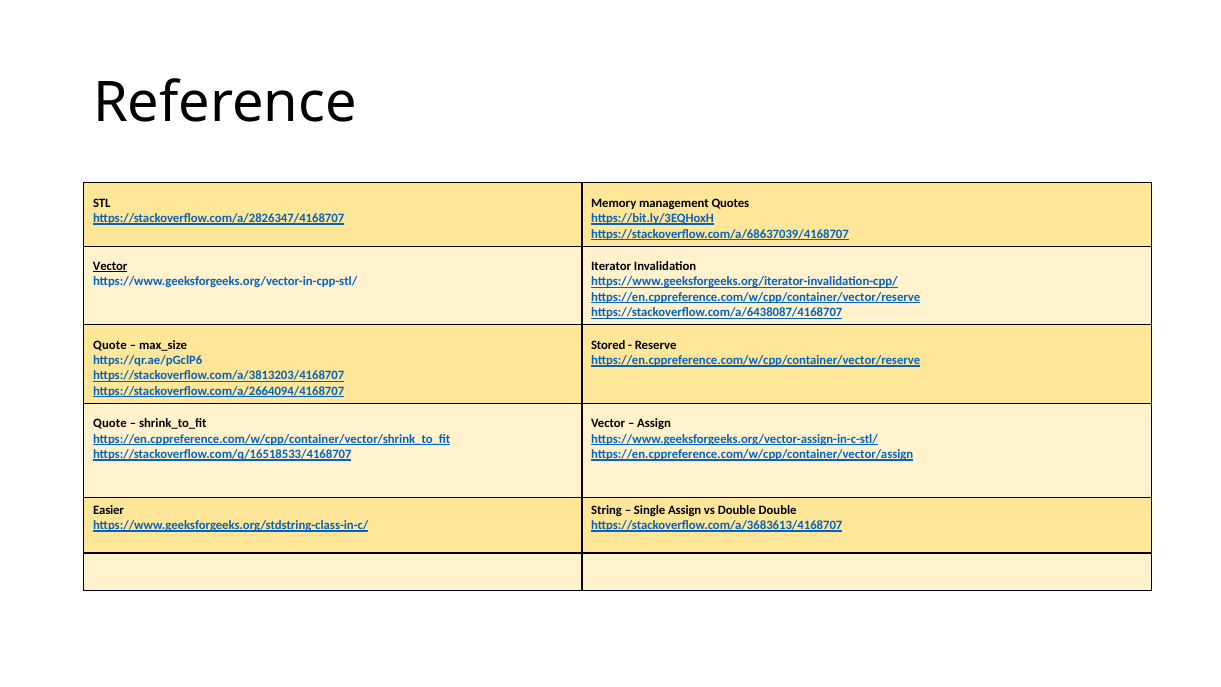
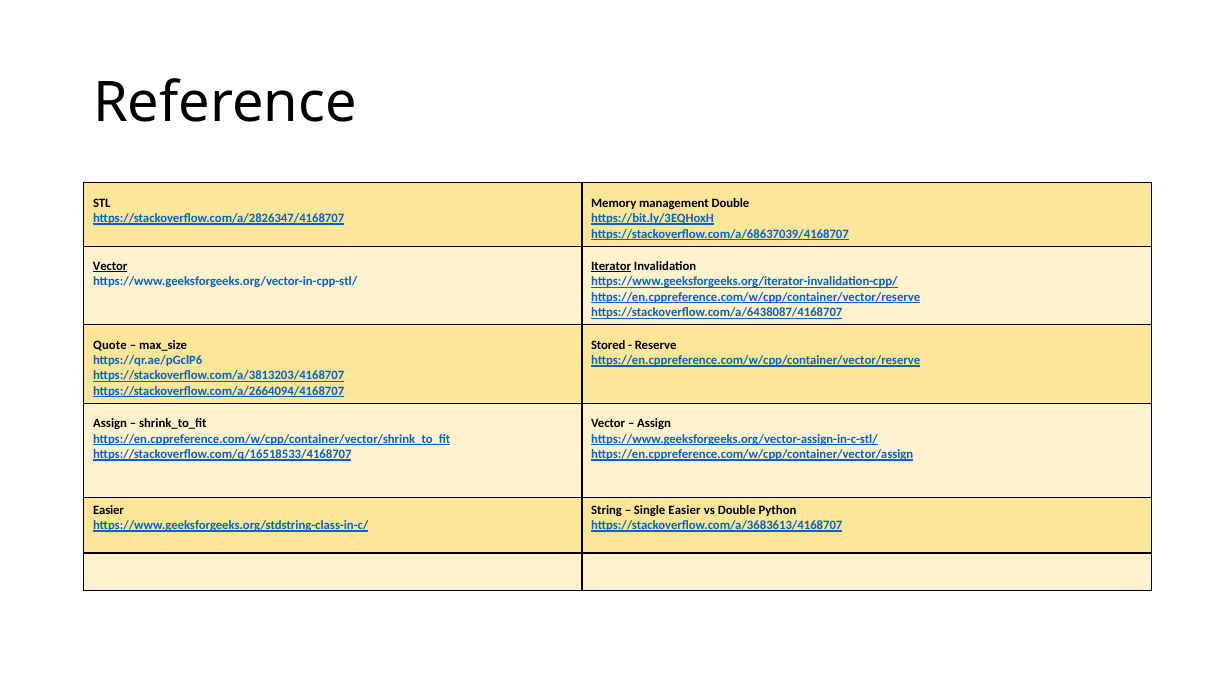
management Quotes: Quotes -> Double (730, 203)
Iterator underline: none -> present (611, 266)
Quote: Quote -> Assign (110, 423)
Single Assign: Assign -> Easier (685, 510)
Double Double: Double -> Python (778, 510)
